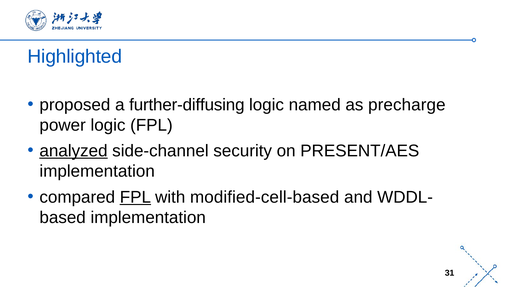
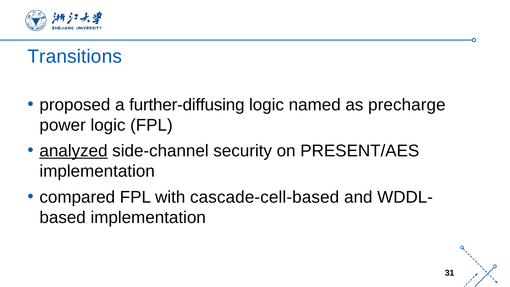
Highlighted: Highlighted -> Transitions (75, 56)
FPL underline: present -> none (135, 197)
modified-cell-based: modified-cell-based -> cascade-cell-based (265, 197)
